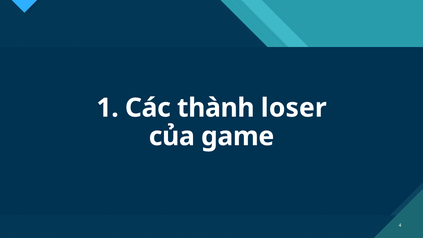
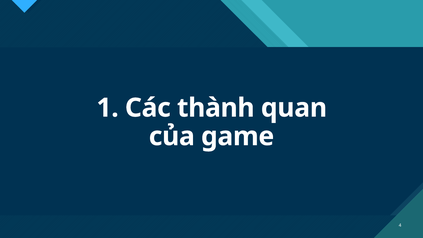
loser: loser -> quan (294, 108)
